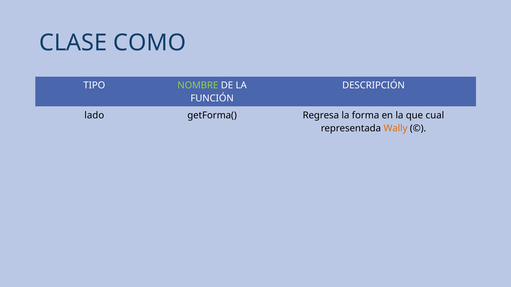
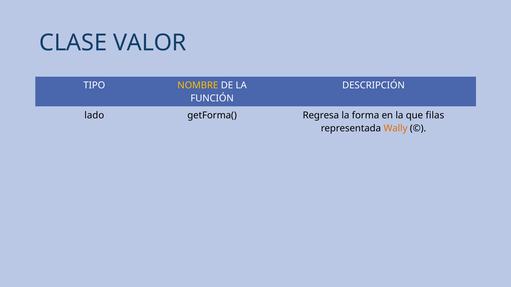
COMO: COMO -> VALOR (150, 43)
NOMBRE colour: light green -> yellow (198, 86)
cual: cual -> filas (435, 116)
